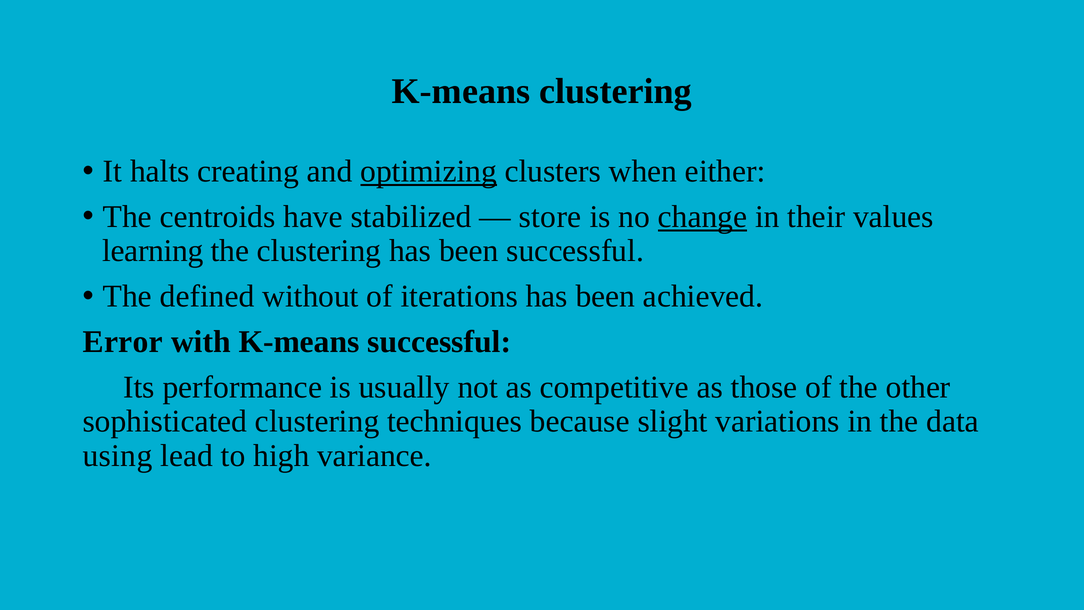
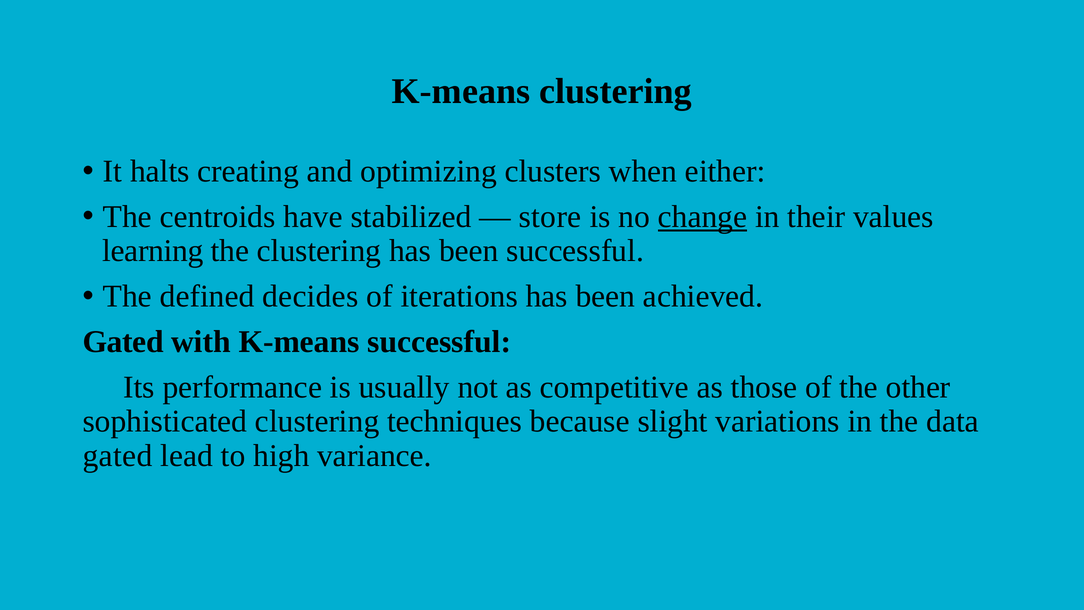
optimizing underline: present -> none (429, 171)
without: without -> decides (310, 296)
Error: Error -> Gated (123, 342)
using: using -> gated (118, 455)
